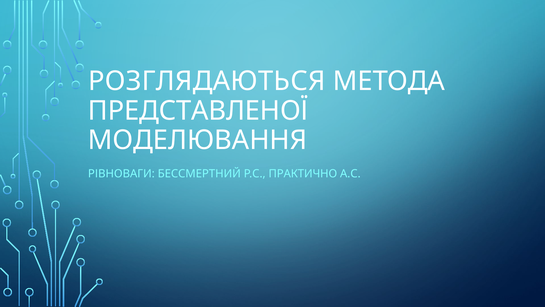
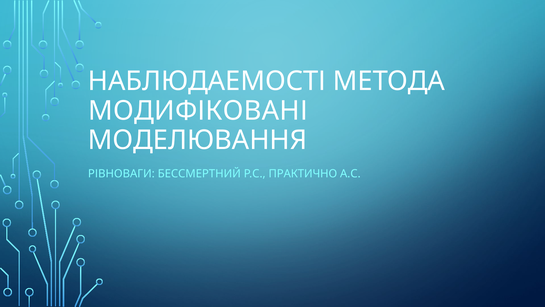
РОЗГЛЯДАЮТЬСЯ: РОЗГЛЯДАЮТЬСЯ -> НАБЛЮДАЕМОСТІ (207, 81)
ПРЕДСТАВЛЕНОЇ: ПРЕДСТАВЛЕНОЇ -> МОДИФІКОВАНІ (198, 111)
